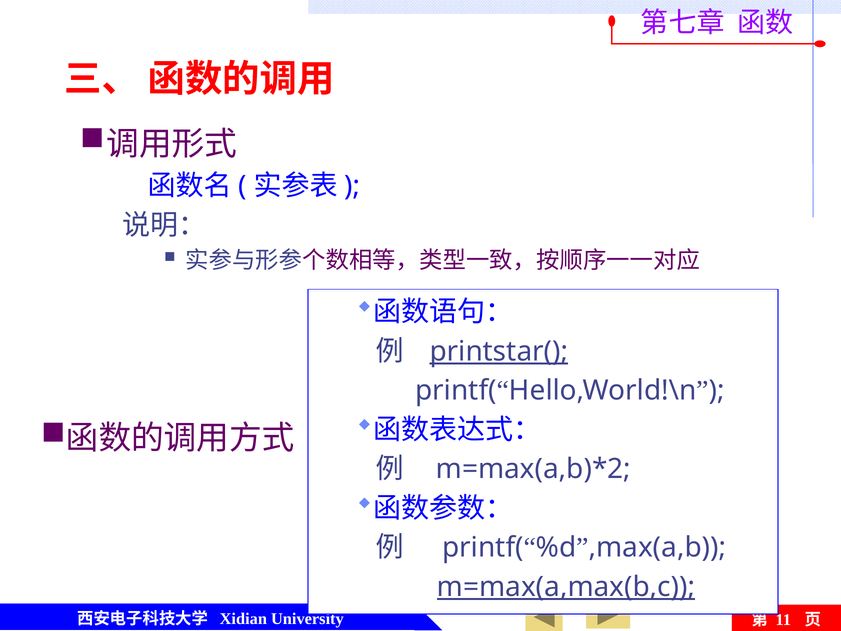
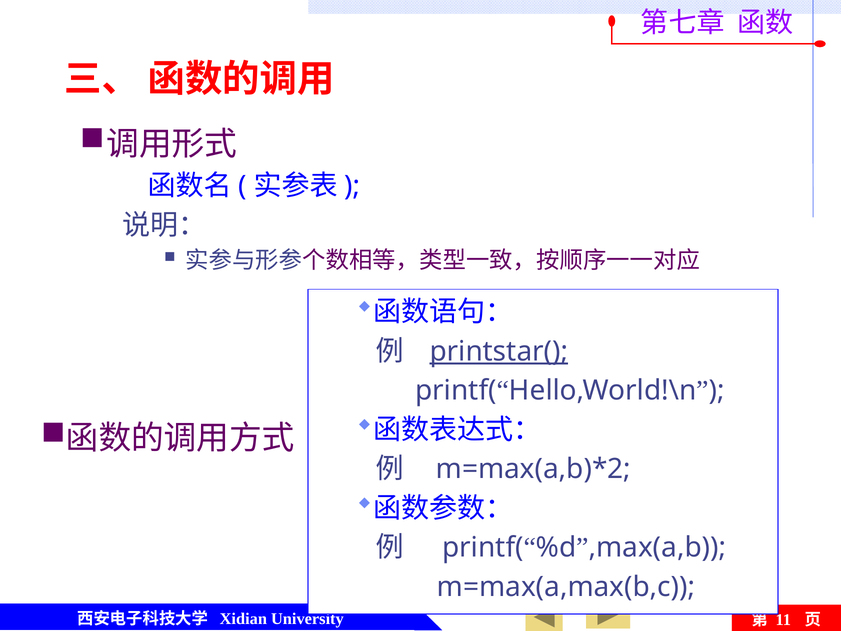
m=max(a,max(b,c underline: present -> none (566, 587)
